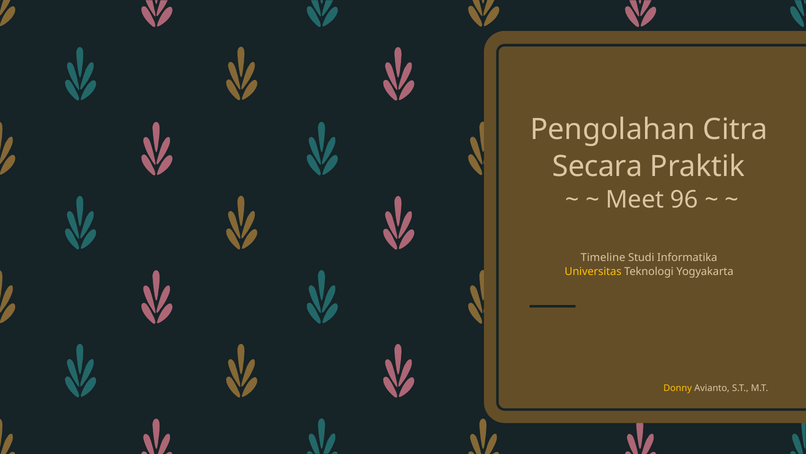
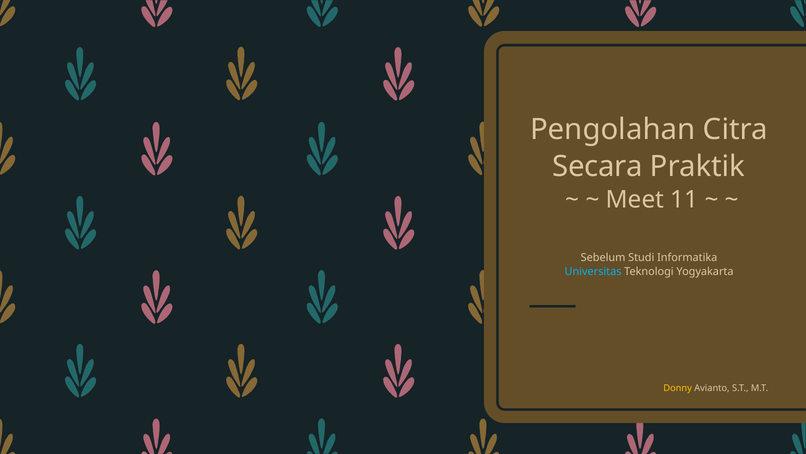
96: 96 -> 11 (684, 200)
Timeline: Timeline -> Sebelum (603, 257)
Universitas colour: yellow -> light blue (593, 271)
